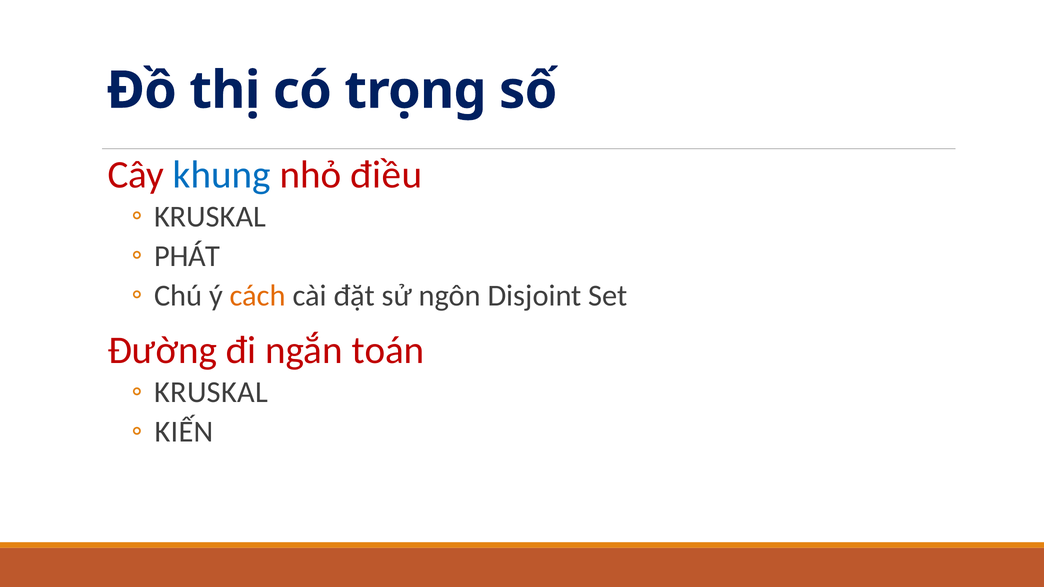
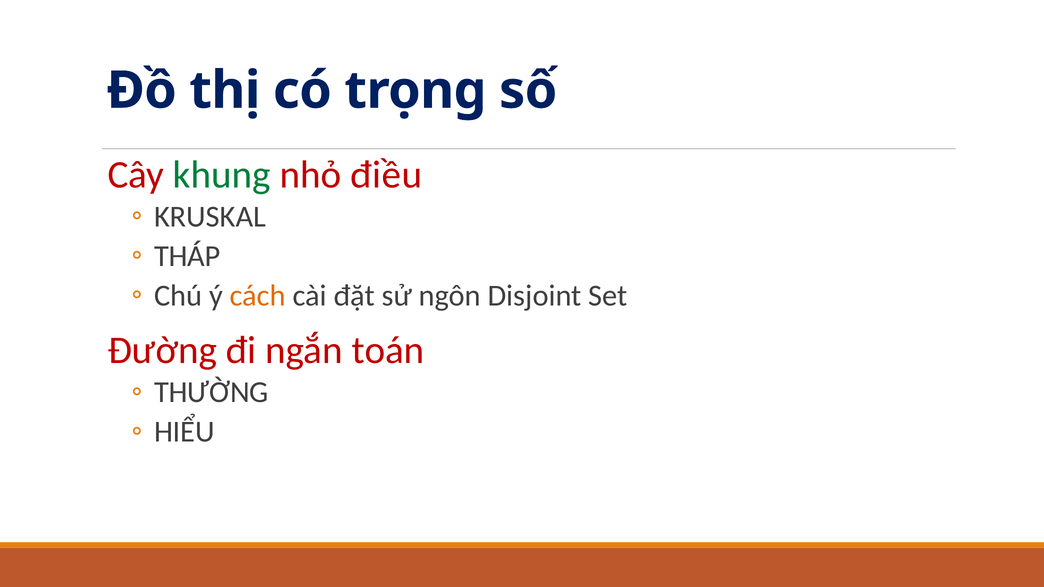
khung colour: blue -> green (222, 175)
PHÁT: PHÁT -> THÁP (187, 256)
KRUSKAL: KRUSKAL -> THƯỜNG (211, 393)
KIẾN: KIẾN -> HIỂU (184, 432)
